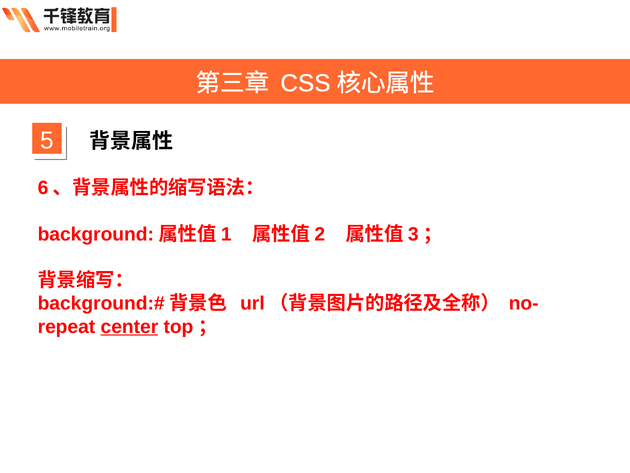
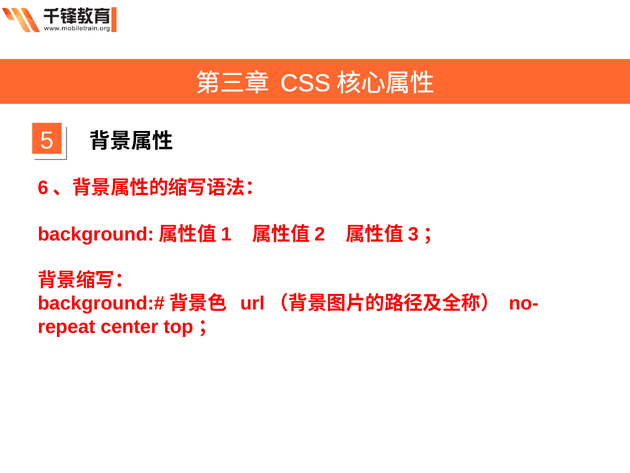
center underline: present -> none (129, 326)
